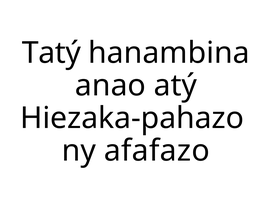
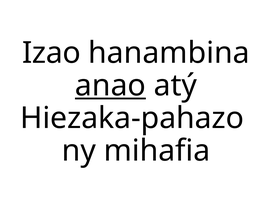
Tatý: Tatý -> Izao (51, 53)
anao underline: none -> present (110, 85)
afafazo: afafazo -> mihafia (157, 151)
